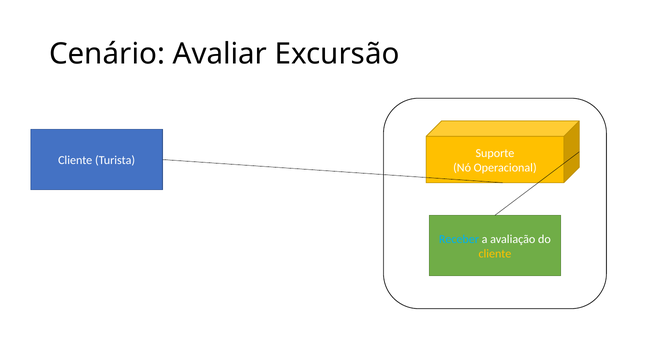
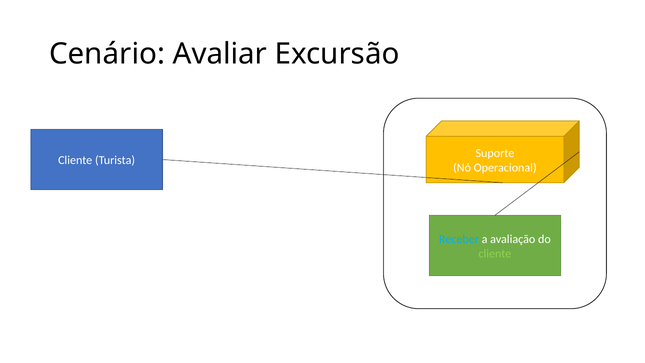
cliente colour: yellow -> light green (495, 254)
